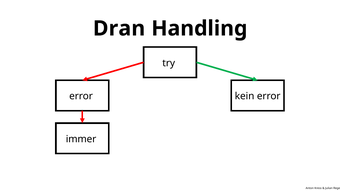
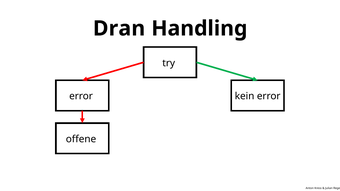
immer: immer -> offene (81, 139)
